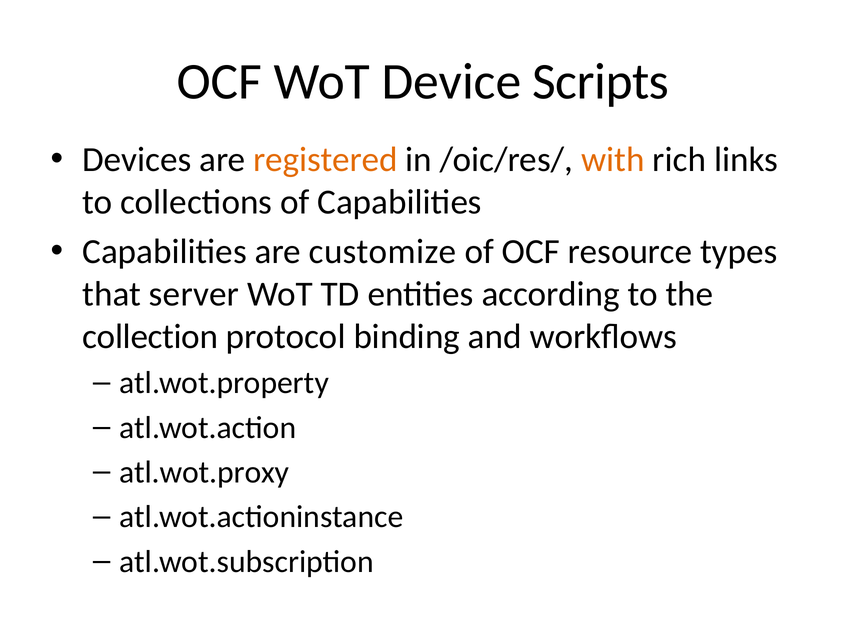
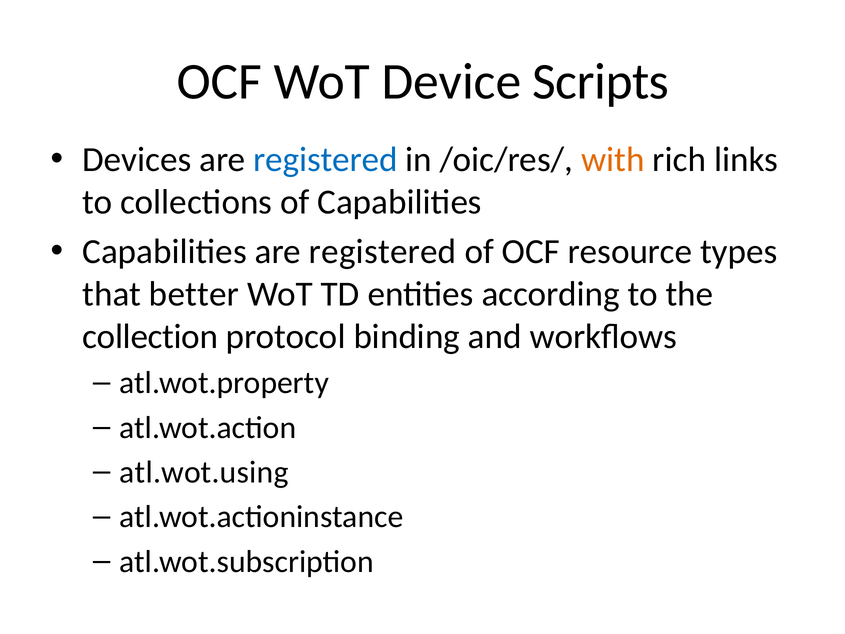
registered colour: orange -> blue (325, 160)
Capabilities are customize: customize -> registered (383, 252)
server: server -> better (194, 294)
atl.wot.proxy: atl.wot.proxy -> atl.wot.using (204, 472)
